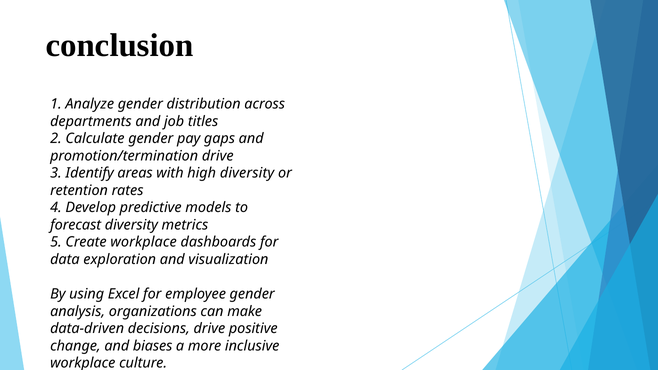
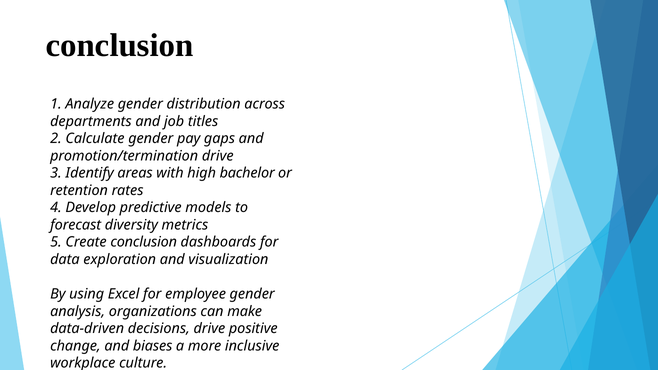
high diversity: diversity -> bachelor (247, 173)
Create workplace: workplace -> conclusion (144, 242)
